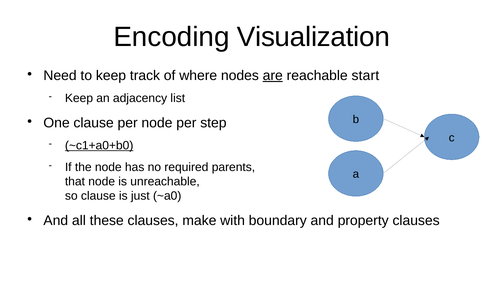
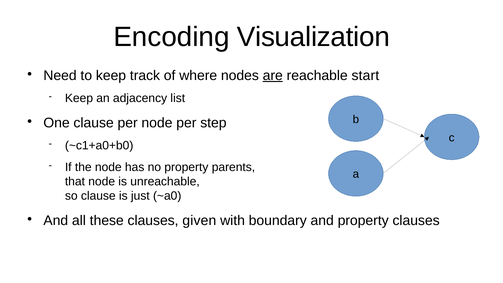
~c1+a0+b0 underline: present -> none (99, 145)
no required: required -> property (186, 167)
make: make -> given (199, 221)
